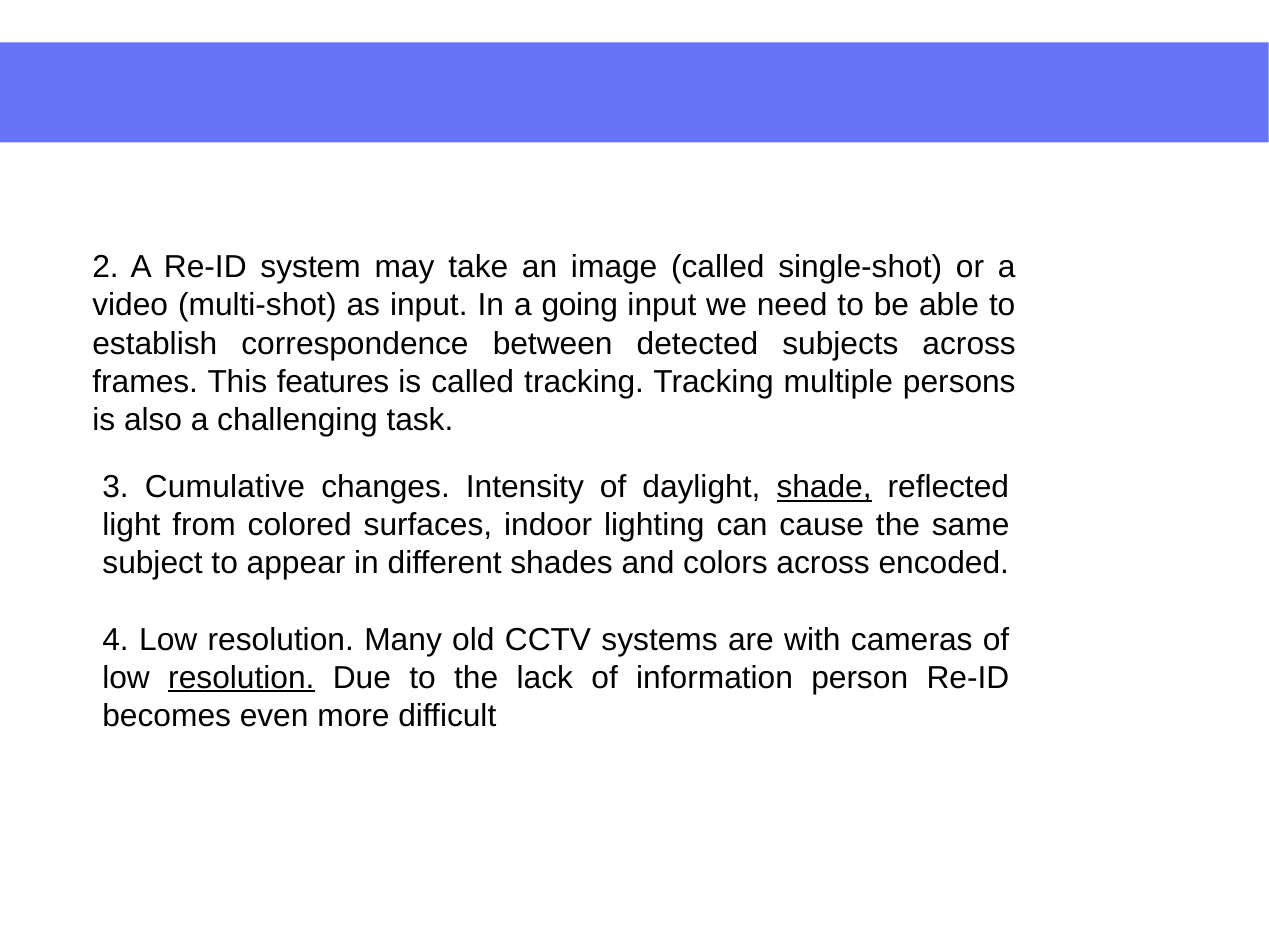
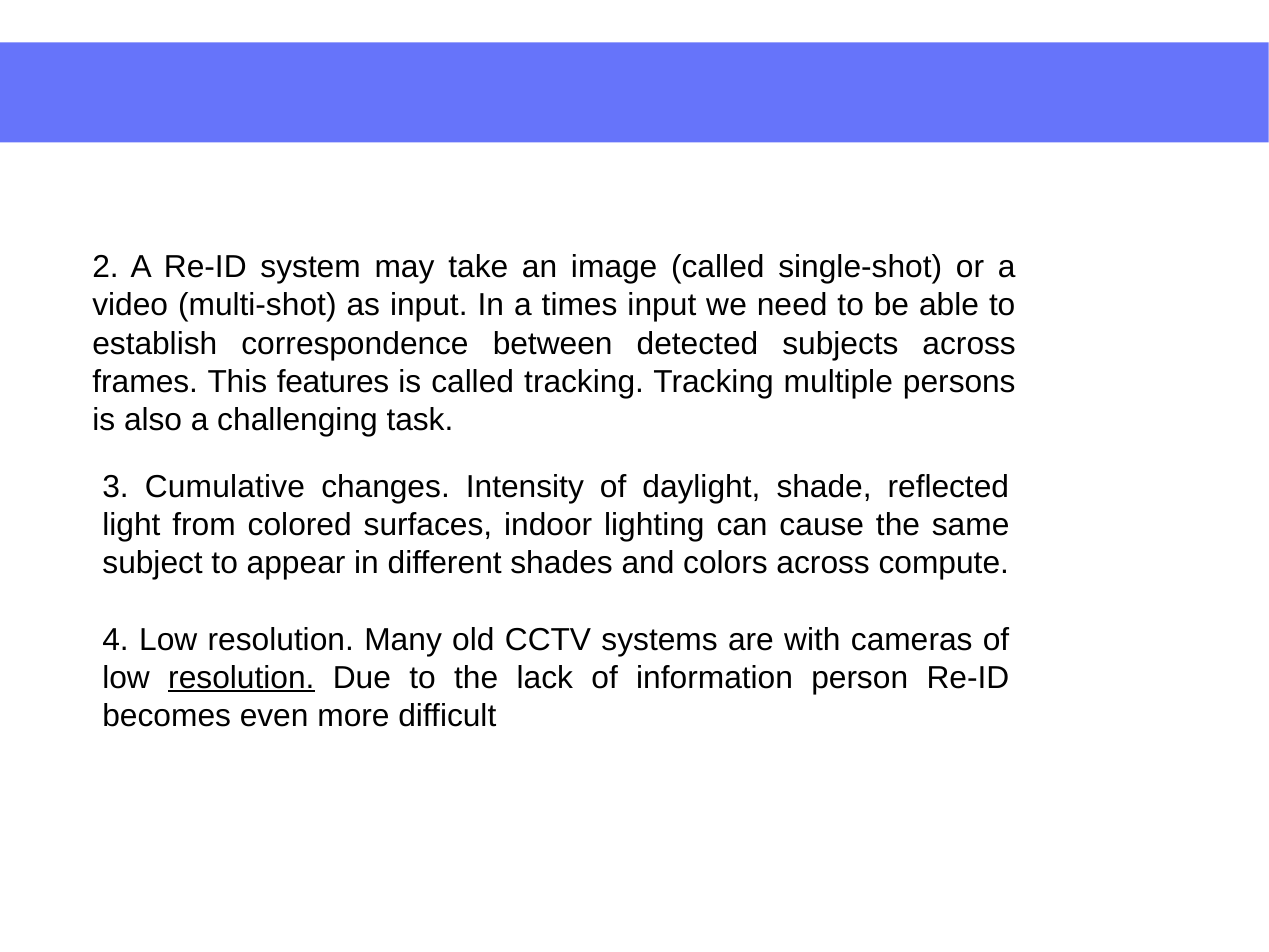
going: going -> times (580, 305)
shade underline: present -> none (824, 487)
encoded: encoded -> compute (944, 563)
